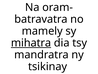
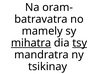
tsy underline: none -> present (80, 43)
